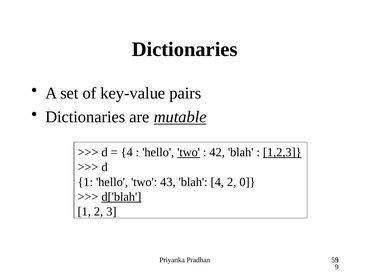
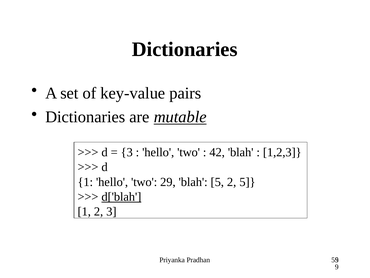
4: 4 -> 3 (127, 152)
two underline: present -> none (189, 152)
1,2,3 underline: present -> none (282, 152)
43: 43 -> 29 (168, 182)
blah 4: 4 -> 5 (217, 182)
2 0: 0 -> 5 (247, 182)
